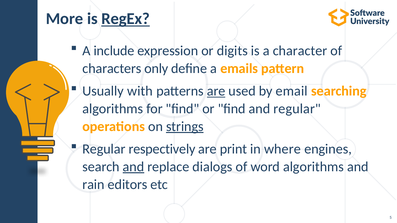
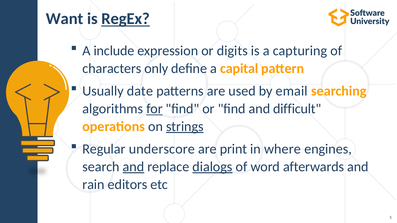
More: More -> Want (65, 19)
character: character -> capturing (300, 51)
emails: emails -> capital (239, 69)
with: with -> date (140, 91)
are underline: present -> none (216, 91)
for underline: none -> present (154, 109)
and regular: regular -> difficult (297, 109)
respectively: respectively -> underscore (162, 149)
dialogs underline: none -> present (212, 167)
word algorithms: algorithms -> afterwards (314, 167)
